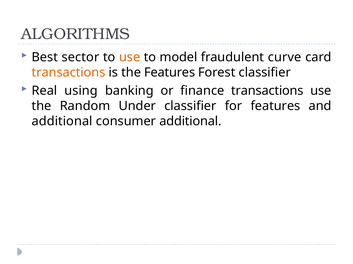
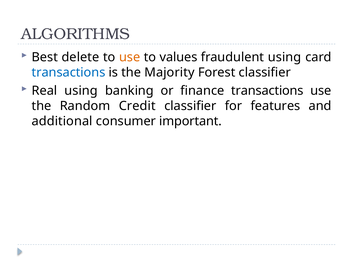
sector: sector -> delete (80, 57)
model: model -> values (179, 57)
fraudulent curve: curve -> using (285, 57)
transactions colour: orange -> blue (69, 73)
the Features: Features -> Majority (169, 73)
Under: Under -> Credit (137, 106)
consumer additional: additional -> important (190, 121)
